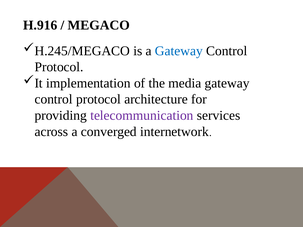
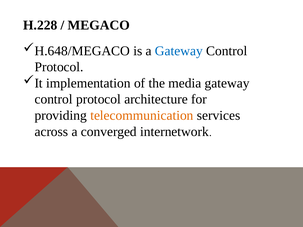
H.916: H.916 -> H.228 (40, 25)
H.245/MEGACO: H.245/MEGACO -> H.648/MEGACO (82, 51)
telecommunication colour: purple -> orange (142, 116)
